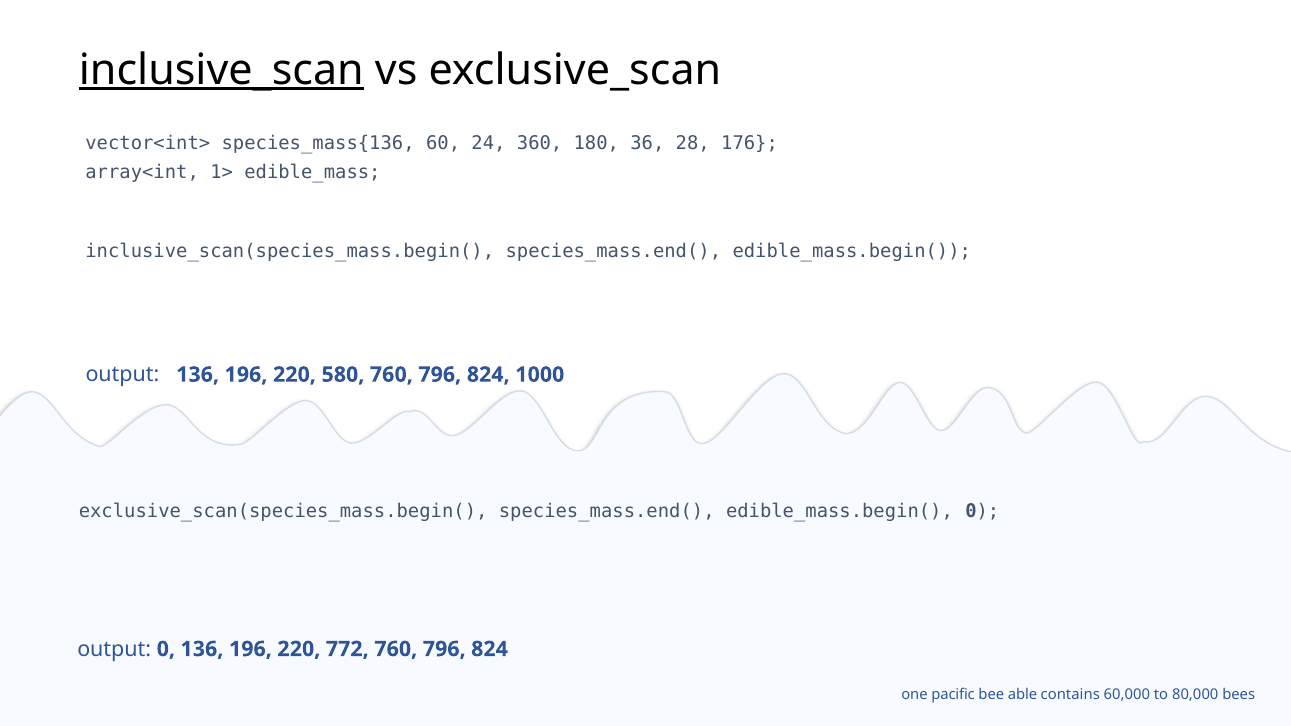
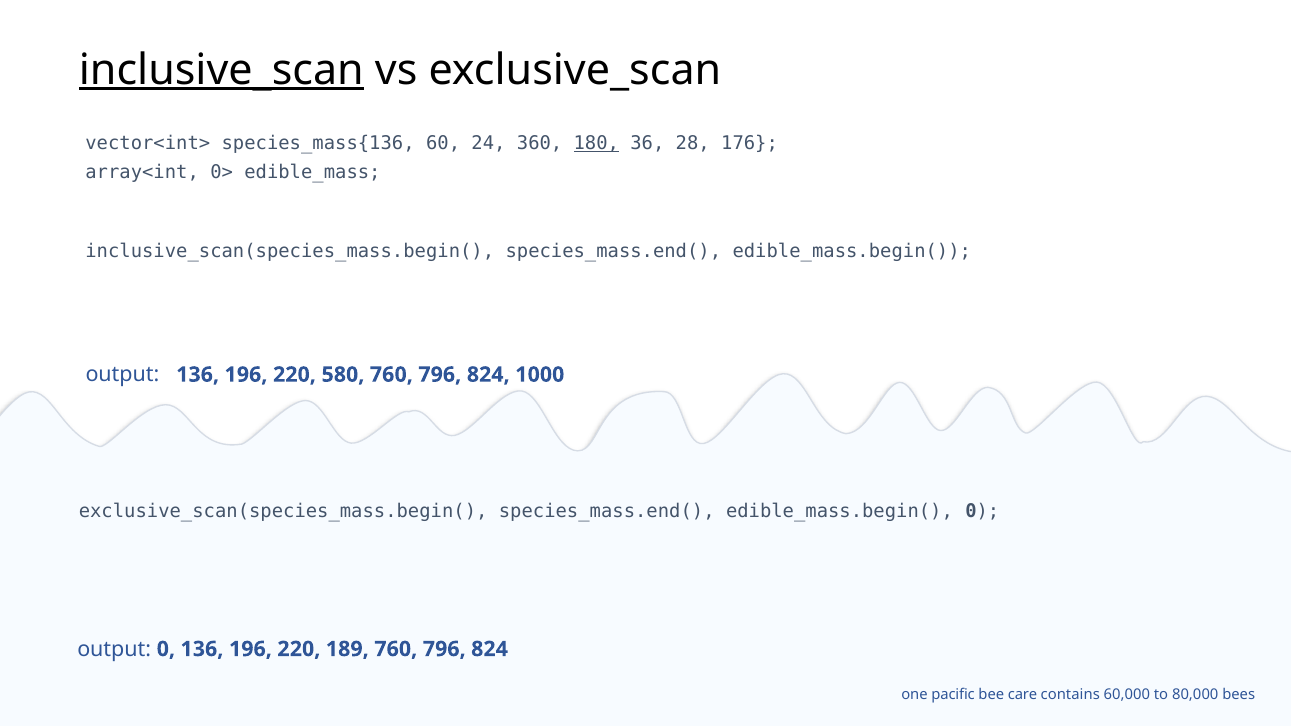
180 underline: none -> present (596, 144)
1>: 1> -> 0> (222, 172)
772: 772 -> 189 (347, 649)
able: able -> care (1023, 695)
